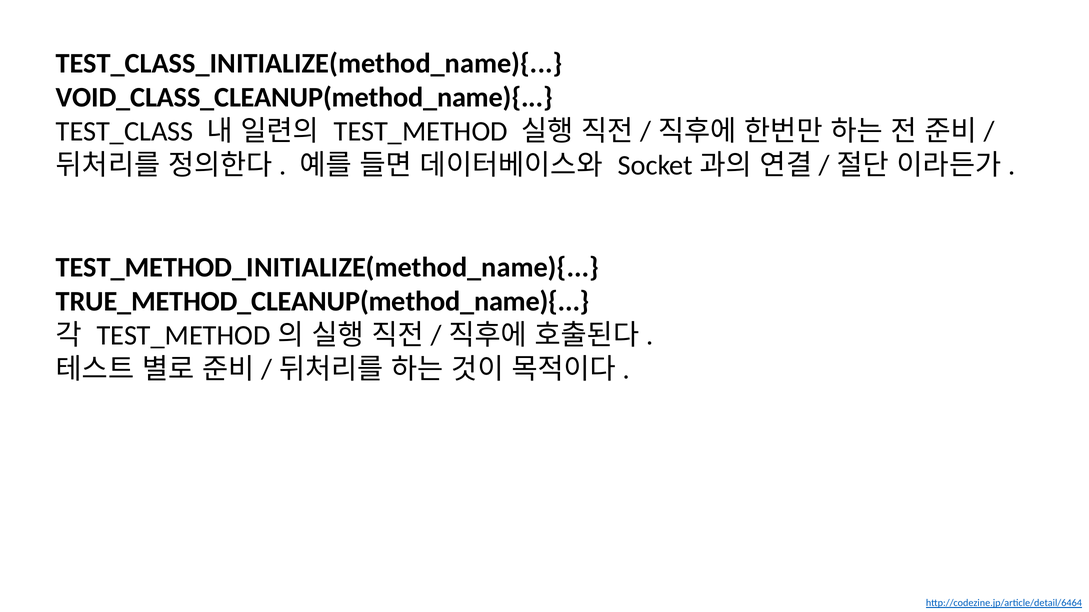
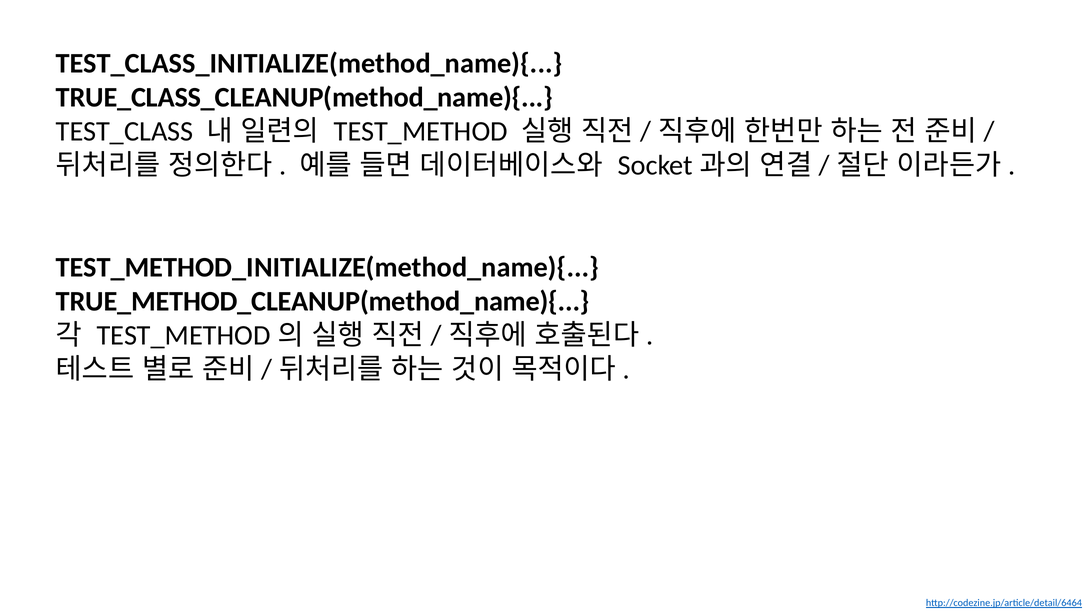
VOID_CLASS_CLEANUP(method_name){: VOID_CLASS_CLEANUP(method_name){ -> TRUE_CLASS_CLEANUP(method_name){ (304, 97)
